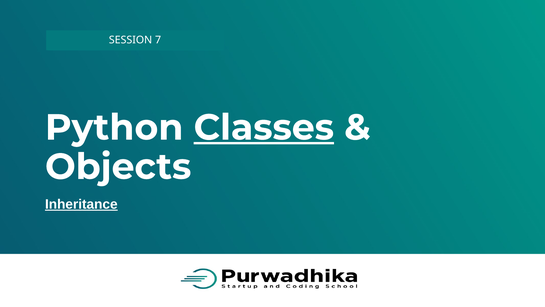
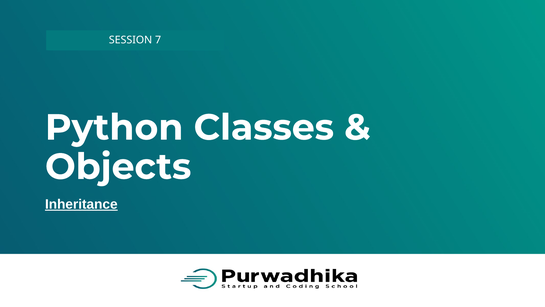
Classes underline: present -> none (264, 127)
